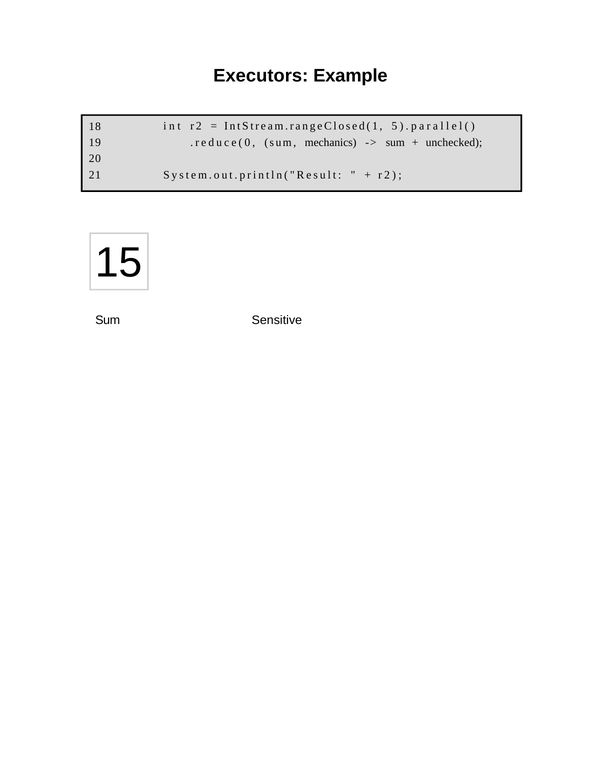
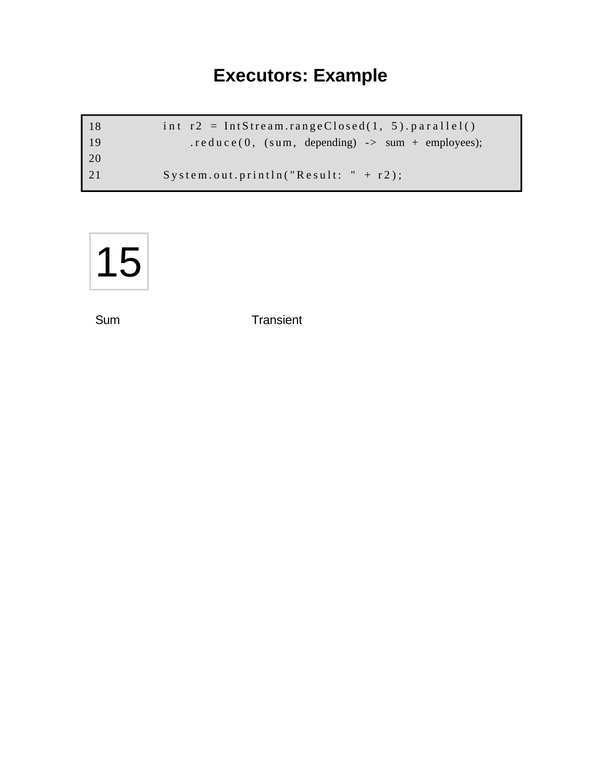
mechanics: mechanics -> depending (331, 142)
unchecked: unchecked -> employees (454, 142)
Sensitive: Sensitive -> Transient (277, 320)
